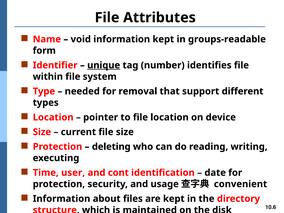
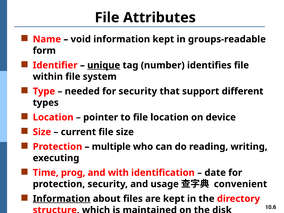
for removal: removal -> security (138, 91)
deleting: deleting -> multiple (111, 147)
user: user -> prog (73, 173)
cont: cont -> with (118, 173)
Information underline: none -> present (62, 199)
